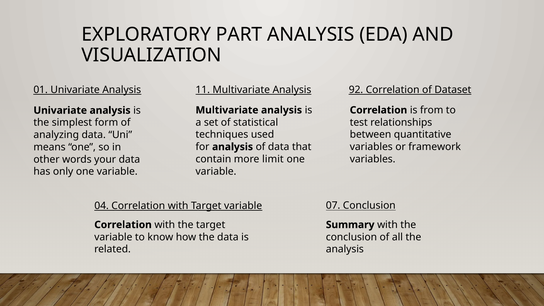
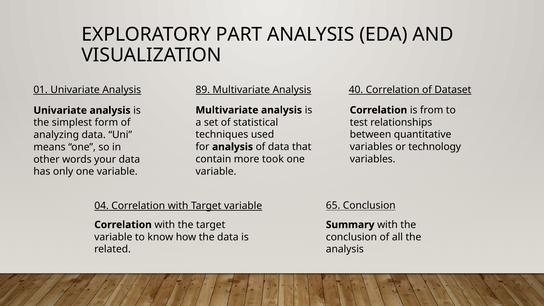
11: 11 -> 89 (203, 90)
92: 92 -> 40 (356, 90)
framework: framework -> technology (435, 147)
limit: limit -> took (273, 159)
07: 07 -> 65 (333, 206)
